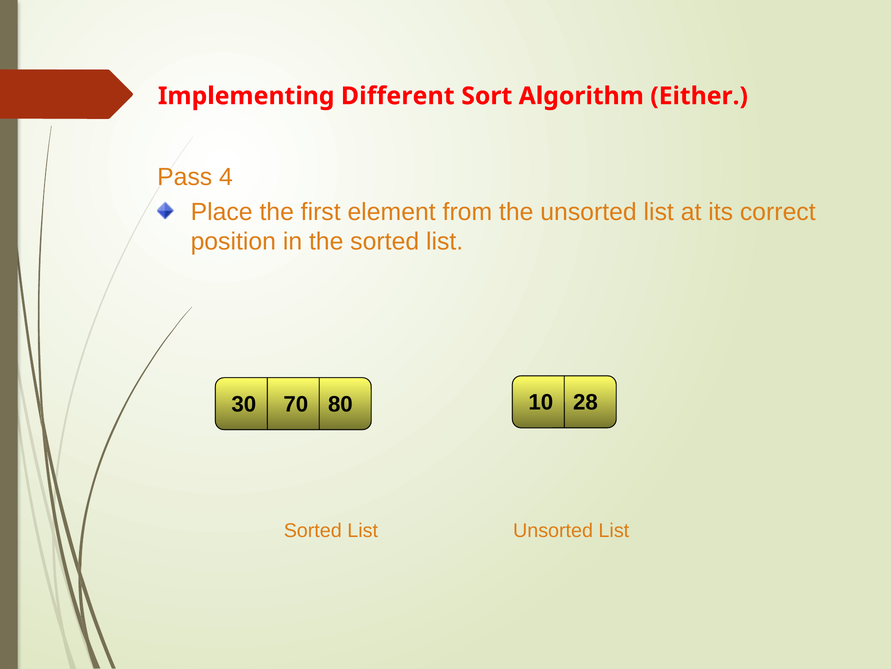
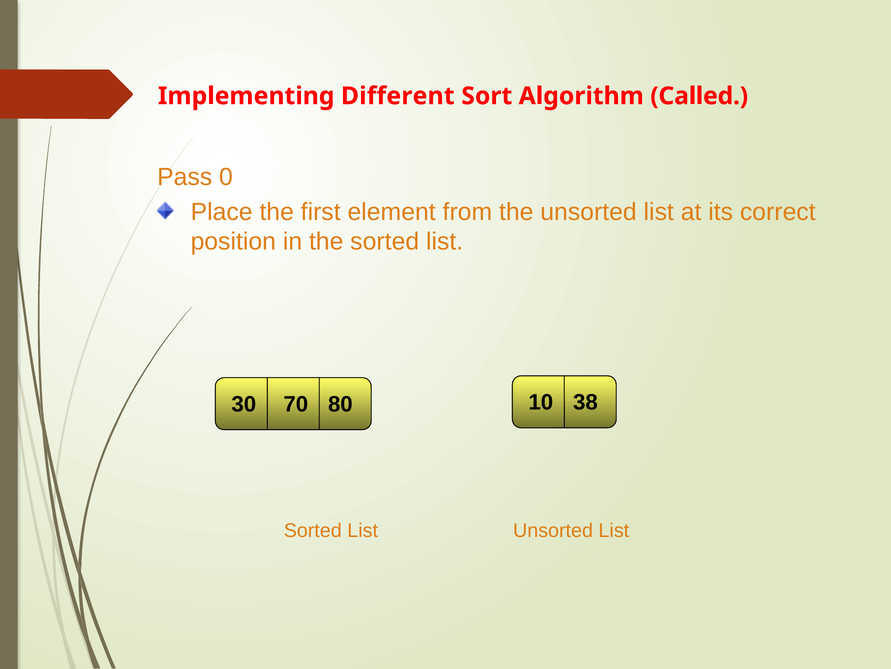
Either: Either -> Called (699, 96)
4: 4 -> 0 (226, 177)
28: 28 -> 38 (585, 402)
